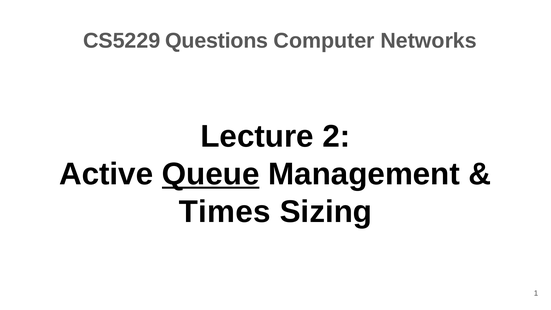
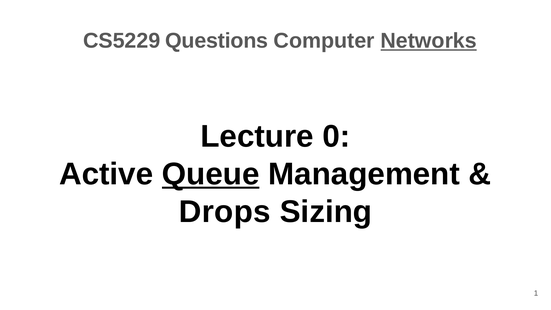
Networks underline: none -> present (429, 41)
2: 2 -> 0 (336, 136)
Times: Times -> Drops (225, 212)
